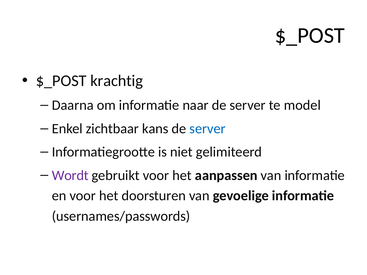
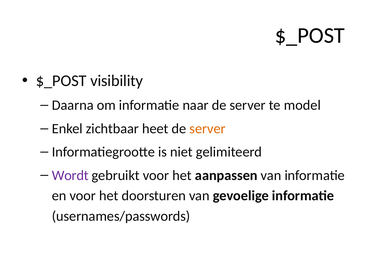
krachtig: krachtig -> visibility (117, 81)
kans: kans -> heet (155, 129)
server colour: blue -> orange (208, 129)
